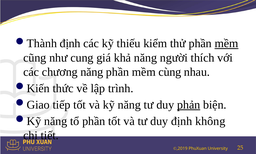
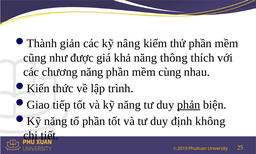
định: định -> giản (70, 43)
thiếu: thiếu -> nâng (129, 43)
mềm underline: present -> none (227, 43)
cung: cung -> được (82, 58)
người: người -> thông (174, 58)
